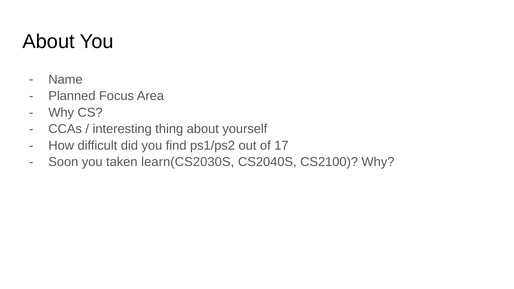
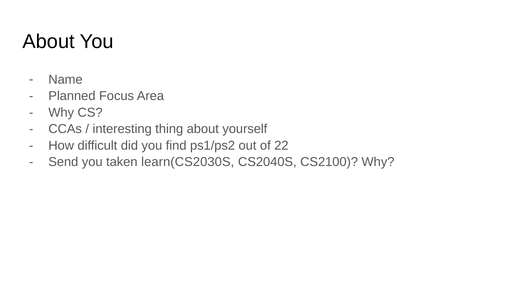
17: 17 -> 22 (281, 146)
Soon: Soon -> Send (63, 162)
